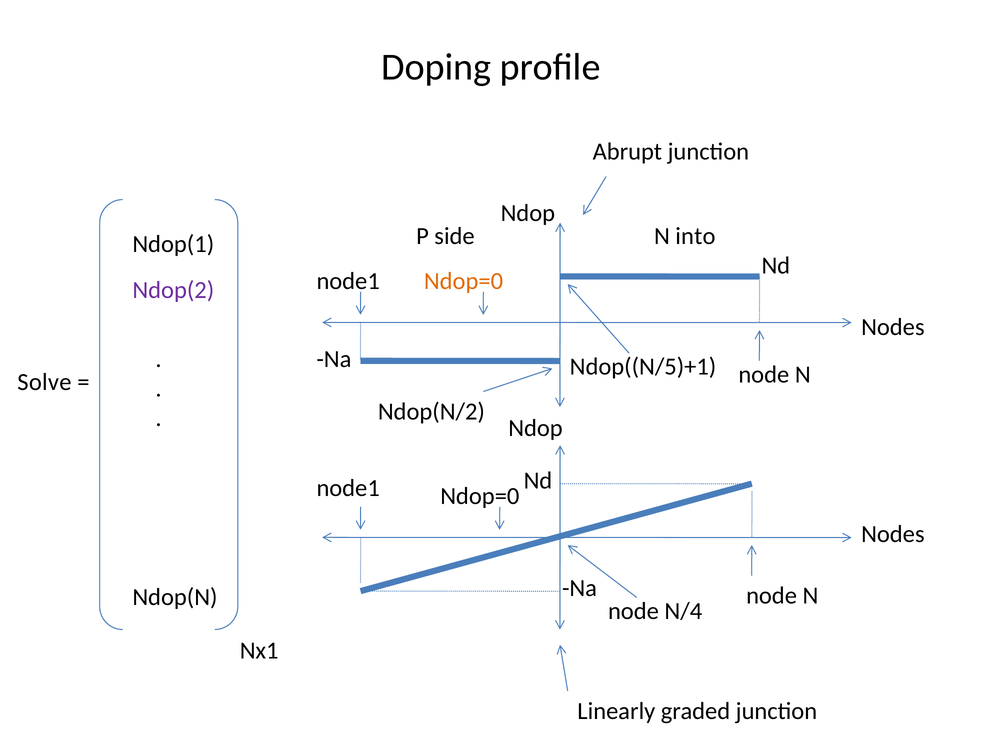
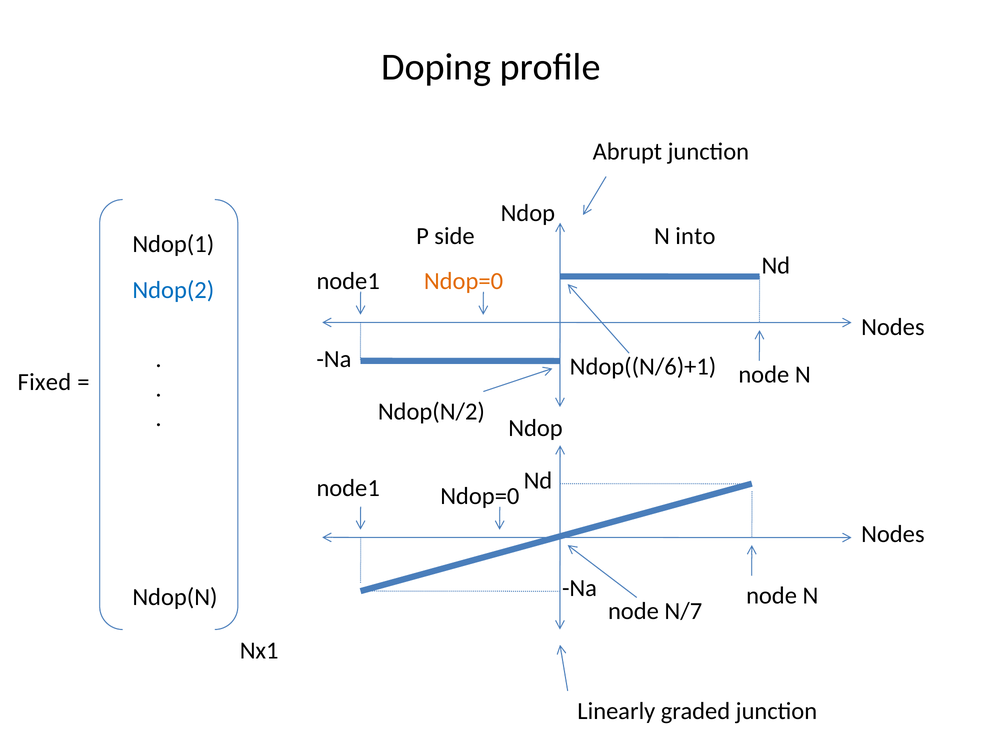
Ndop(2 colour: purple -> blue (173, 290)
Ndop((N/5)+1: Ndop((N/5)+1 -> Ndop((N/6)+1 (643, 366)
Solve: Solve -> Fixed (44, 382)
N/4: N/4 -> N/7 (683, 611)
